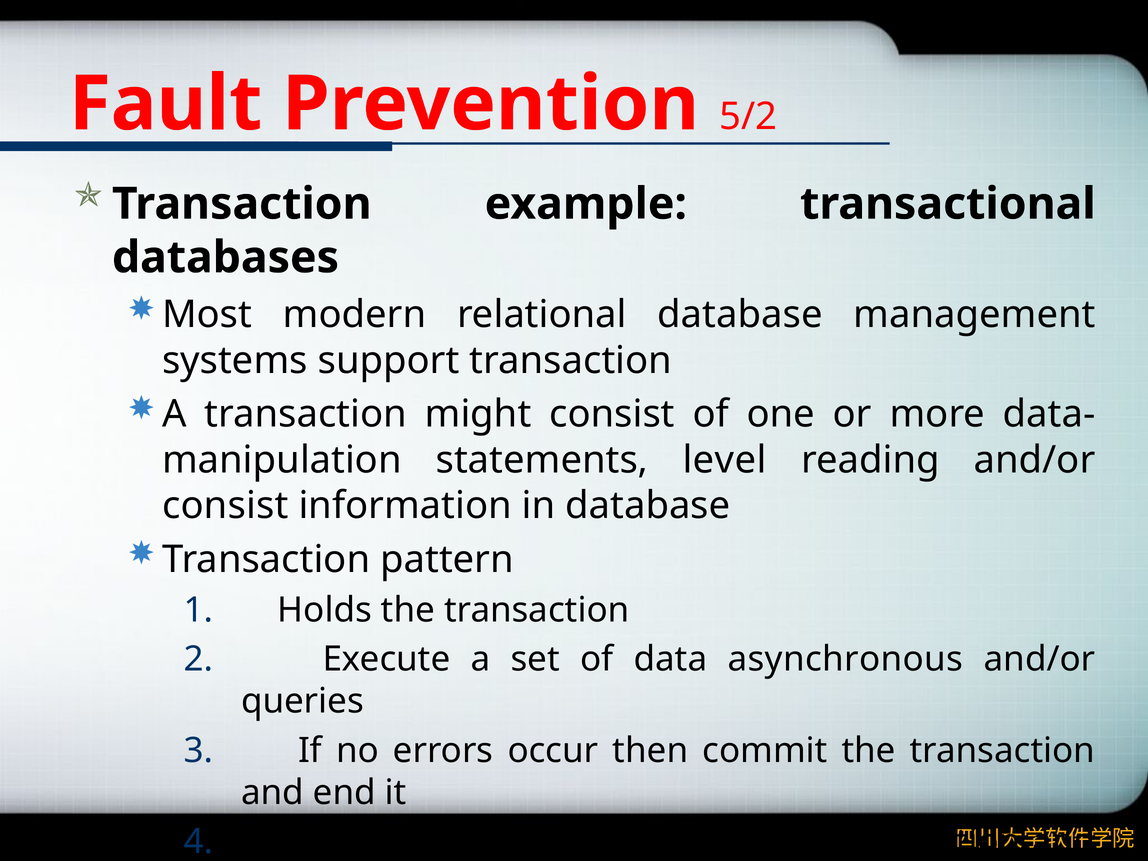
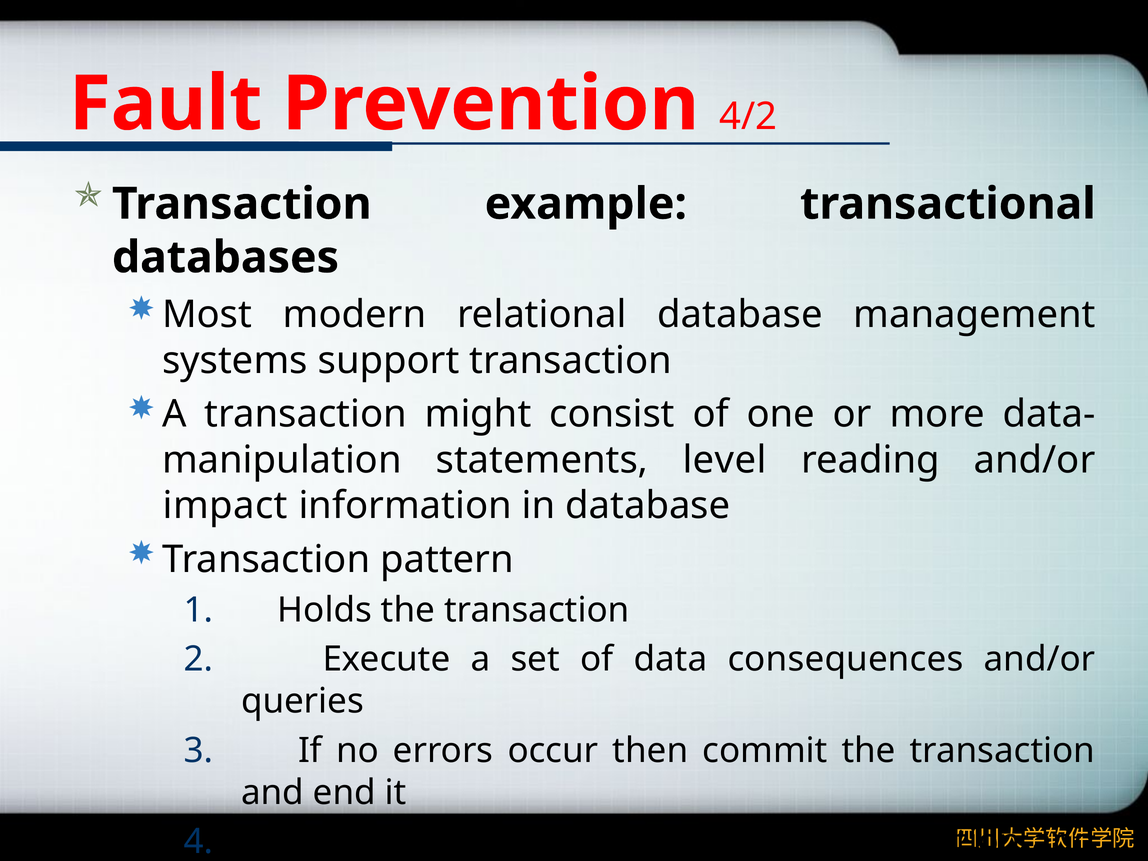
5/2: 5/2 -> 4/2 (748, 117)
consist: consist -> impact (225, 506)
asynchronous: asynchronous -> consequences (845, 659)
